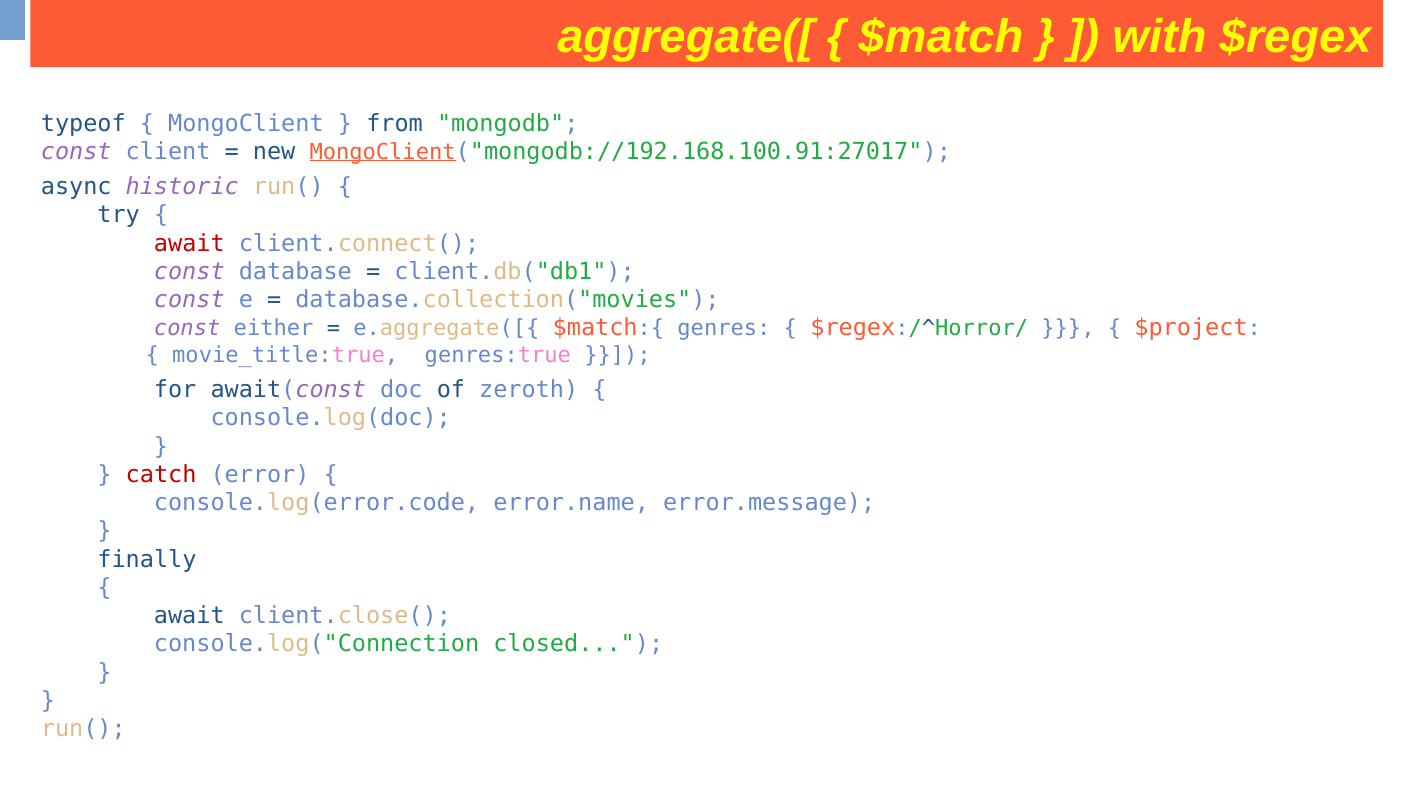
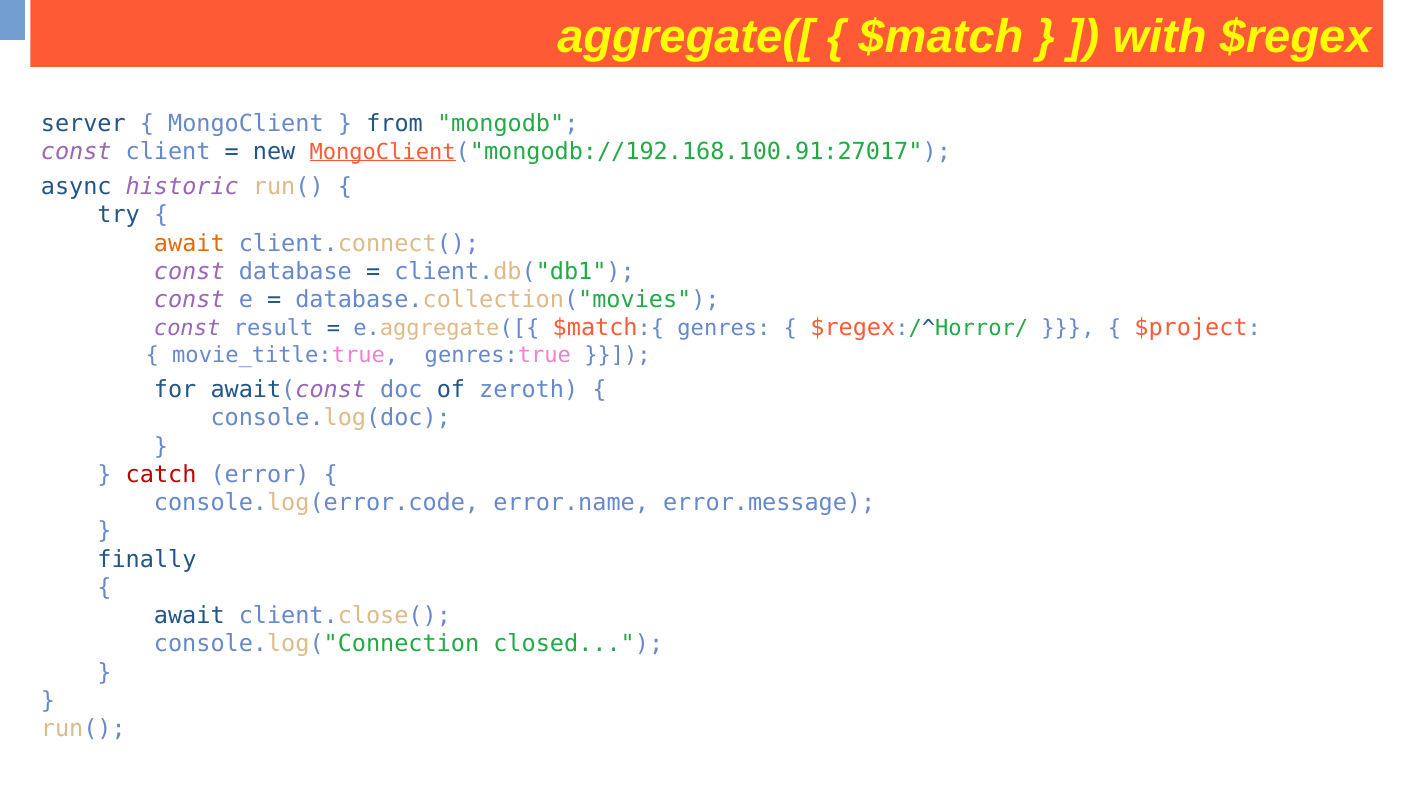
typeof: typeof -> server (83, 123)
await colour: red -> orange (189, 243)
either: either -> result (274, 329)
